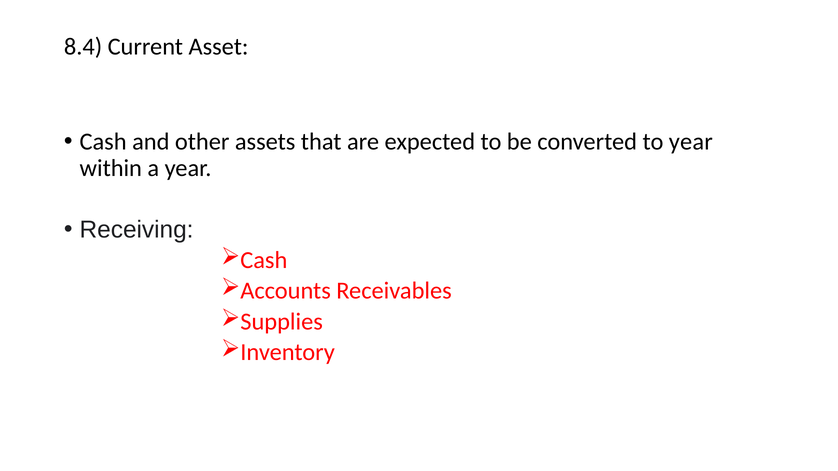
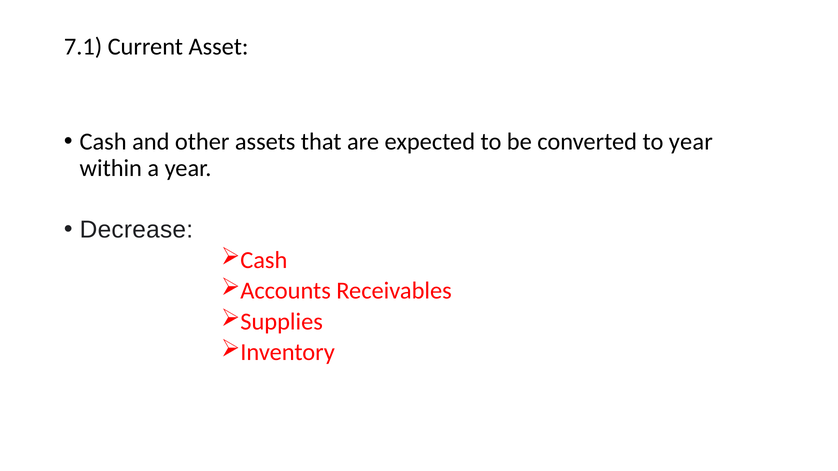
8.4: 8.4 -> 7.1 (83, 47)
Receiving: Receiving -> Decrease (136, 230)
